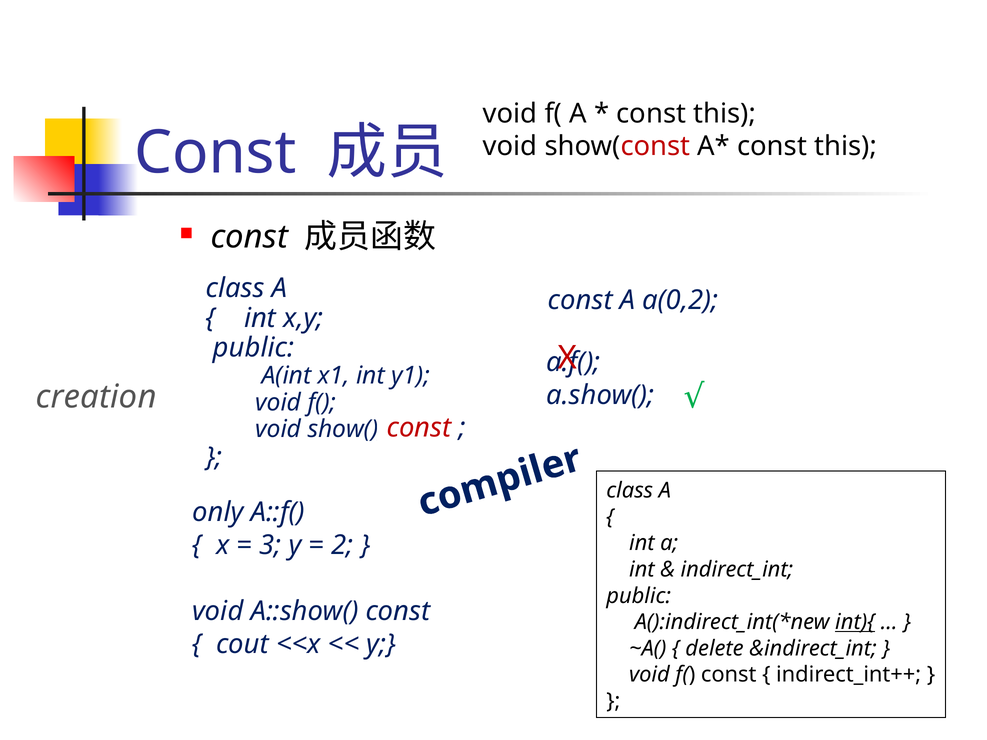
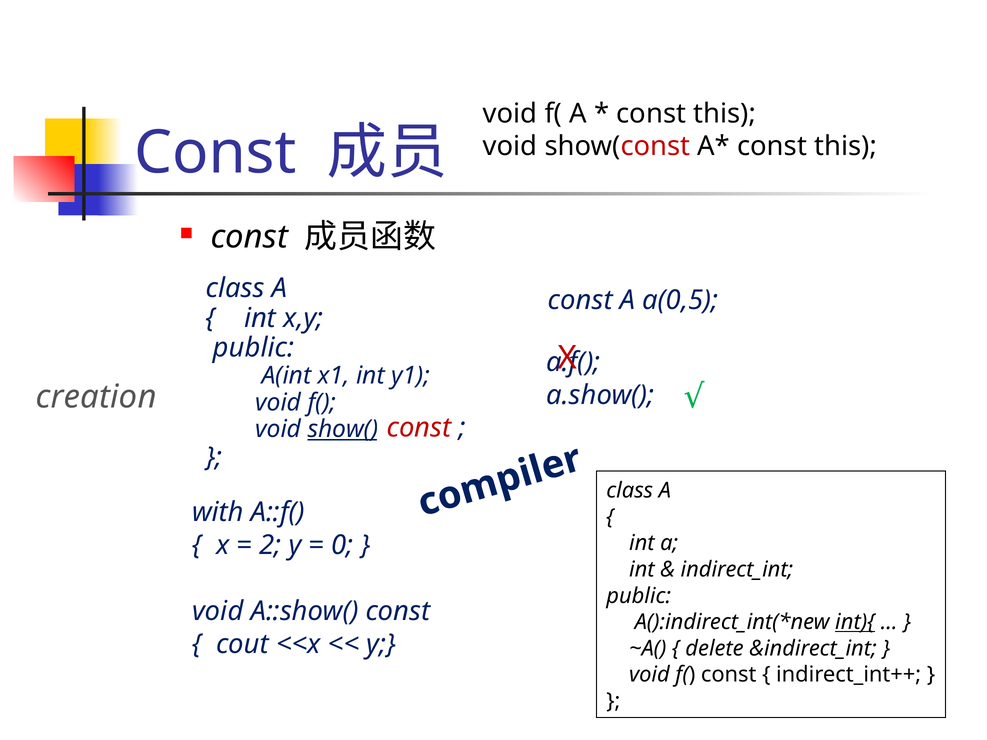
a(0,2: a(0,2 -> a(0,5 (680, 300)
show( underline: none -> present (346, 429)
only: only -> with (218, 513)
3: 3 -> 2 (270, 546)
2: 2 -> 0 (342, 546)
